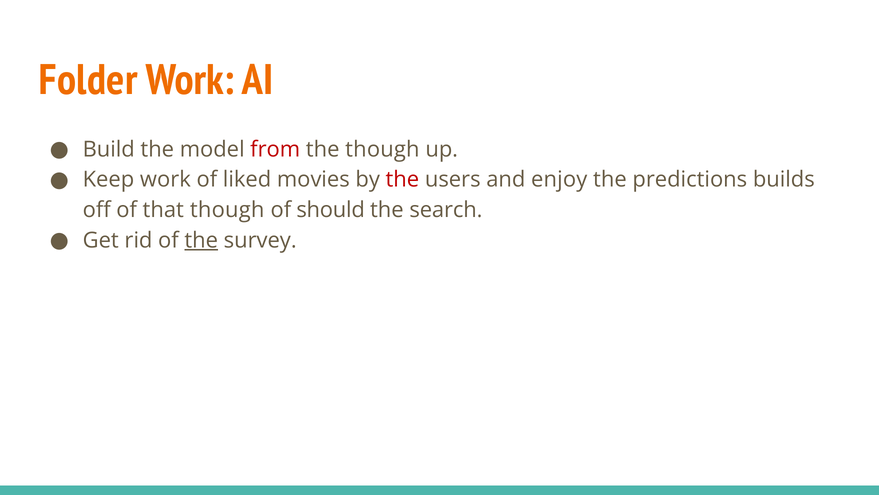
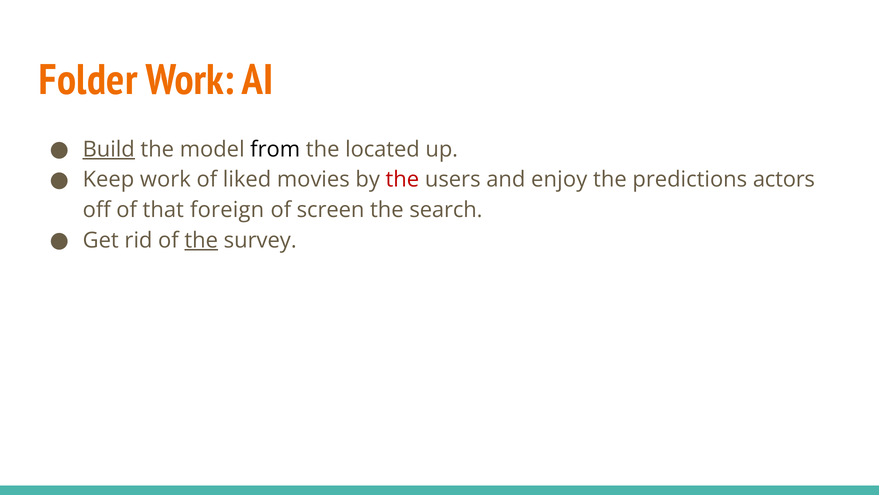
Build underline: none -> present (109, 149)
from colour: red -> black (275, 149)
the though: though -> located (382, 149)
builds: builds -> actors (784, 180)
that though: though -> foreign (227, 210)
should: should -> screen (331, 210)
